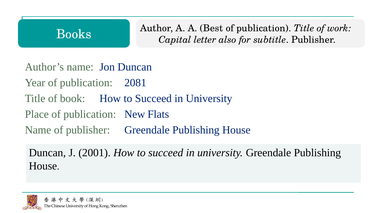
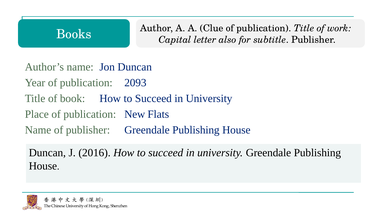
Best: Best -> Clue (212, 28)
2081: 2081 -> 2093 (135, 83)
2001: 2001 -> 2016 (95, 153)
